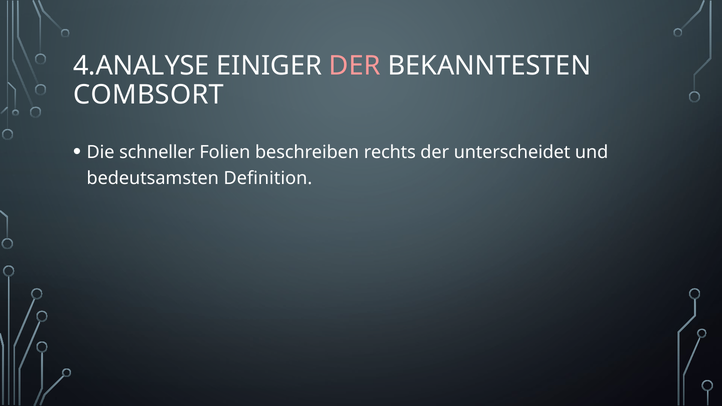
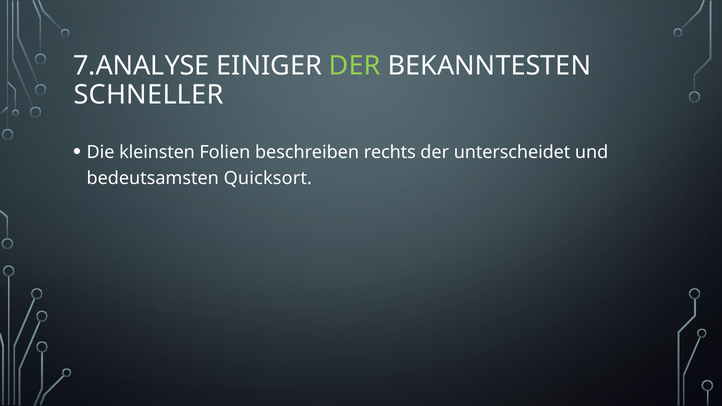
4.ANALYSE: 4.ANALYSE -> 7.ANALYSE (141, 66)
DER colour: pink -> light green (355, 66)
COMBSORT: COMBSORT -> SCHNELLER (149, 95)
schneller: schneller -> kleinsten (157, 152)
Definition: Definition -> Quicksort (268, 178)
